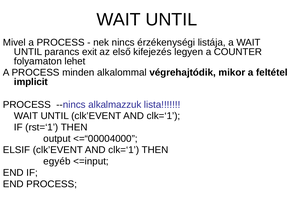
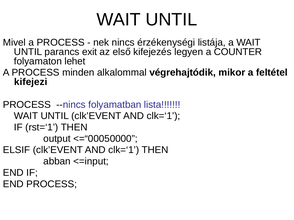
implicit: implicit -> kifejezi (31, 82)
alkalmazzuk: alkalmazzuk -> folyamatban (115, 105)
<=“00004000: <=“00004000 -> <=“00050000 (105, 139)
egyéb: egyéb -> abban (57, 162)
